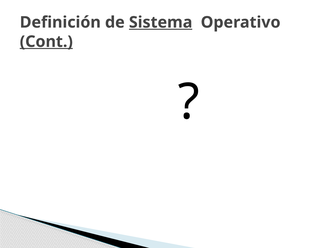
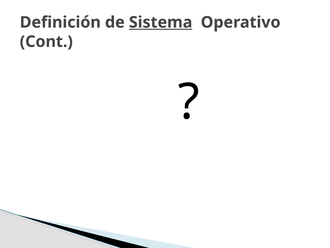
Cont underline: present -> none (46, 42)
